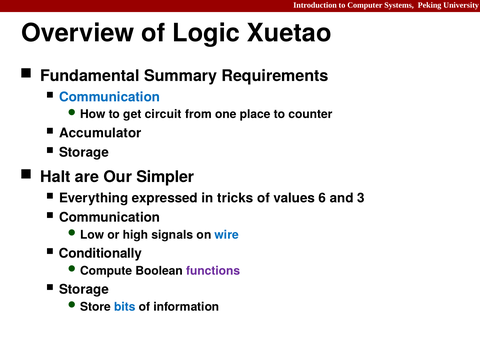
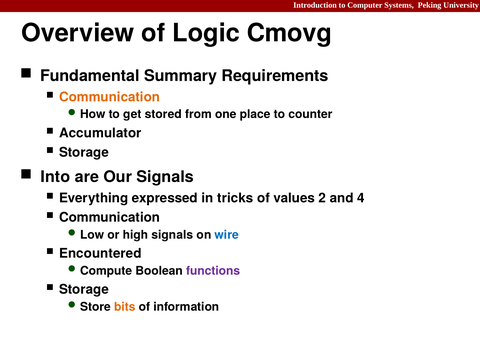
Xuetao: Xuetao -> Cmovg (289, 33)
Communication colour: blue -> orange (110, 97)
circuit: circuit -> stored (163, 114)
Halt: Halt -> Into (55, 177)
Our Simpler: Simpler -> Signals (165, 177)
6: 6 -> 2 (322, 198)
3: 3 -> 4 (361, 198)
Conditionally: Conditionally -> Encountered (100, 253)
bits colour: blue -> orange (125, 307)
